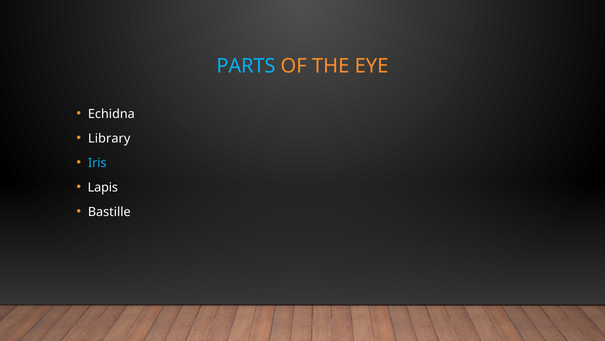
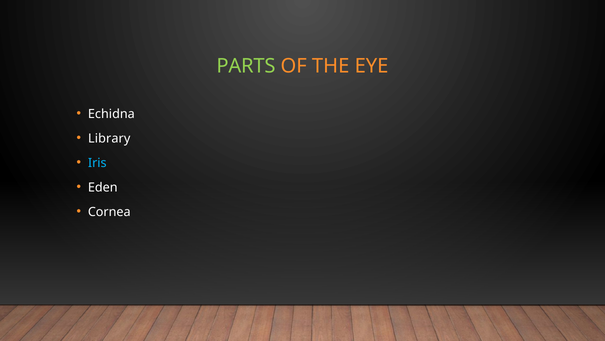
PARTS colour: light blue -> light green (246, 66)
Lapis: Lapis -> Eden (103, 187)
Bastille: Bastille -> Cornea (109, 212)
